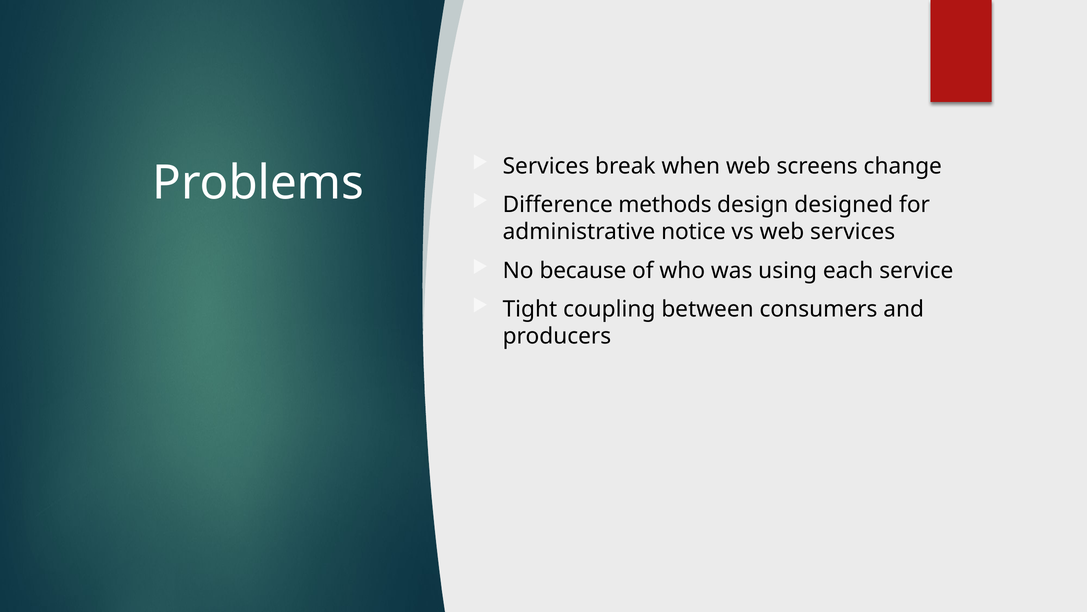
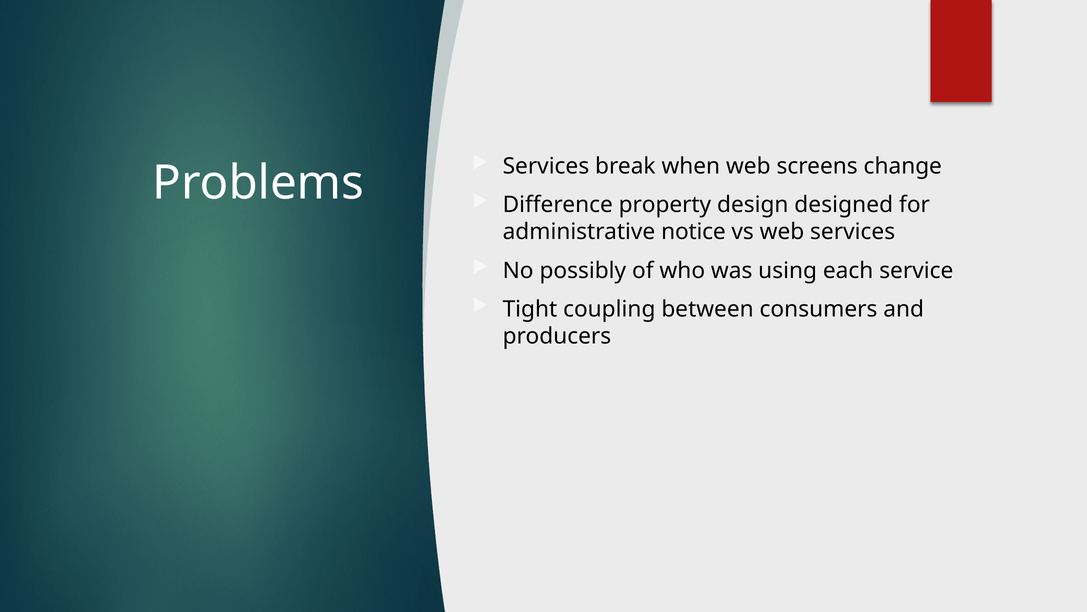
methods: methods -> property (665, 205)
because: because -> possibly (583, 270)
